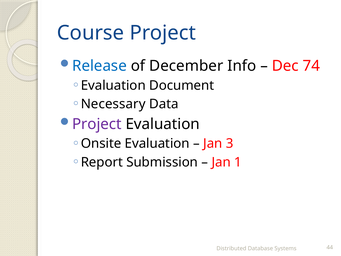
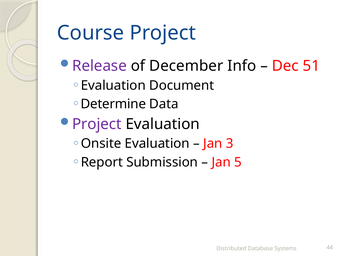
Release colour: blue -> purple (99, 66)
74: 74 -> 51 (311, 66)
Necessary: Necessary -> Determine (113, 104)
1: 1 -> 5 (238, 162)
